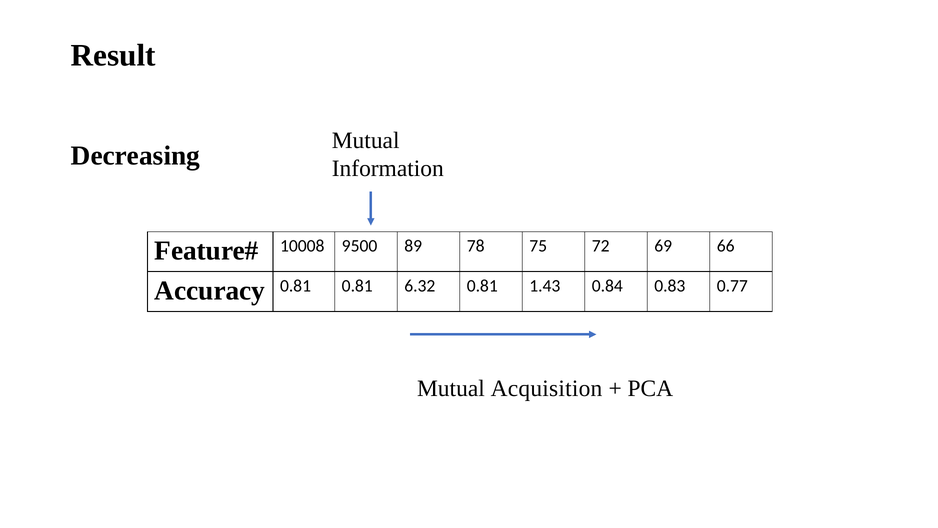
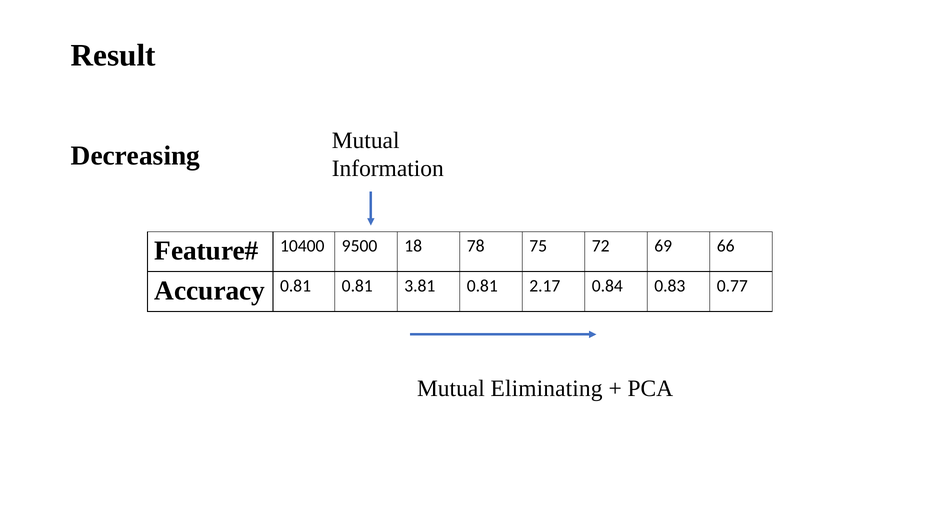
10008: 10008 -> 10400 (302, 246)
89: 89 -> 18 (413, 246)
6.32: 6.32 -> 3.81 (420, 286)
1.43: 1.43 -> 2.17 (545, 286)
Acquisition: Acquisition -> Eliminating (547, 388)
